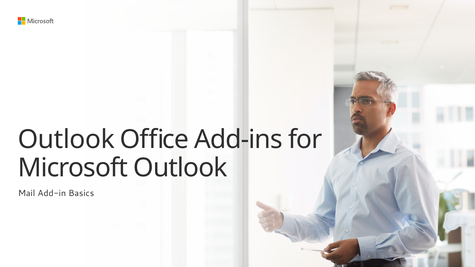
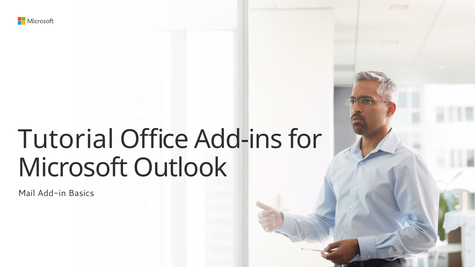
Outlook: Outlook -> Tutorial (66, 140)
